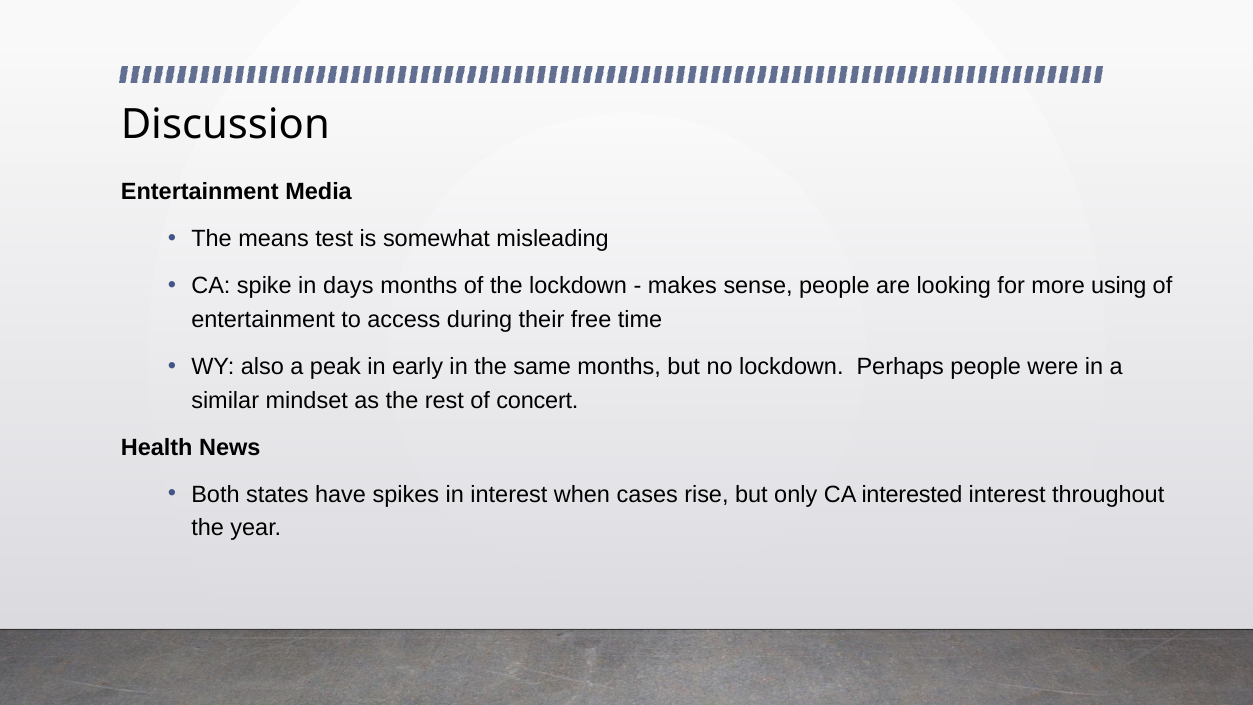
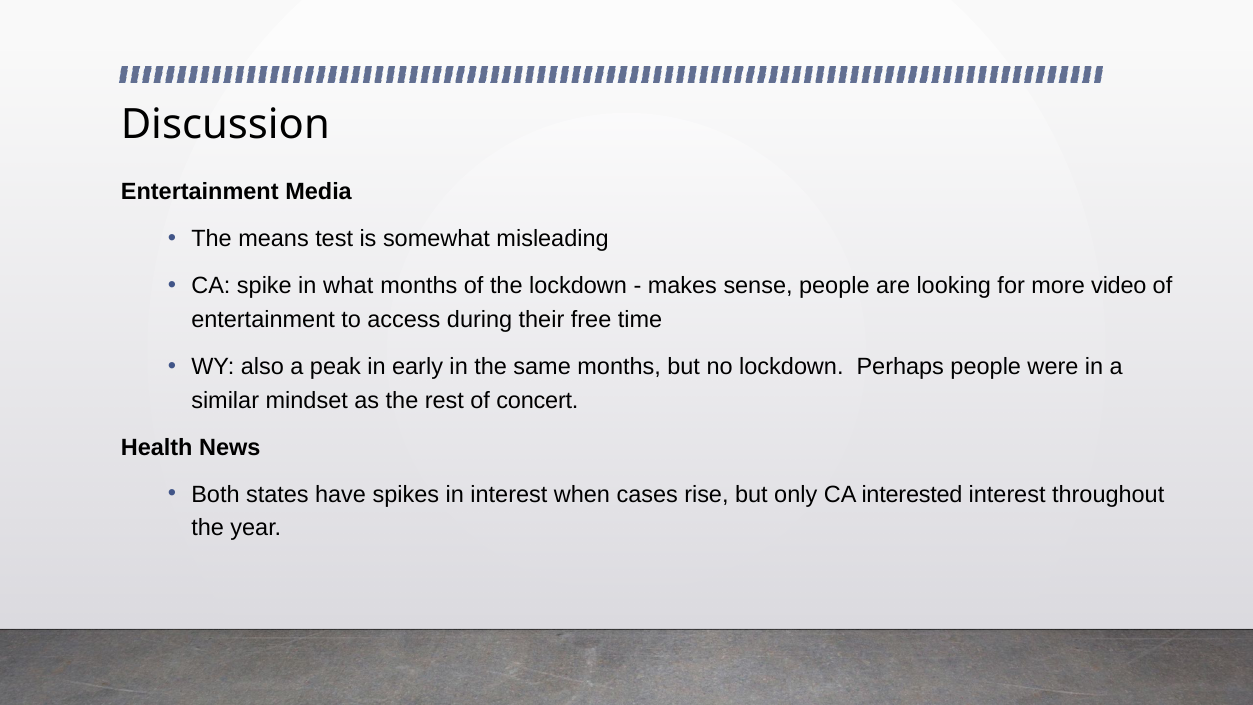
days: days -> what (348, 286)
using: using -> video (1119, 286)
